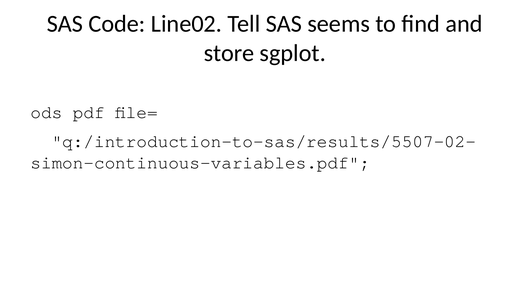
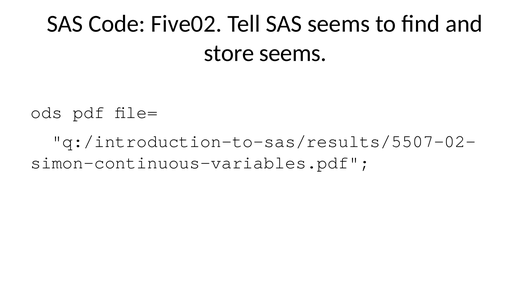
Line02: Line02 -> Five02 (186, 24)
store sgplot: sgplot -> seems (293, 53)
